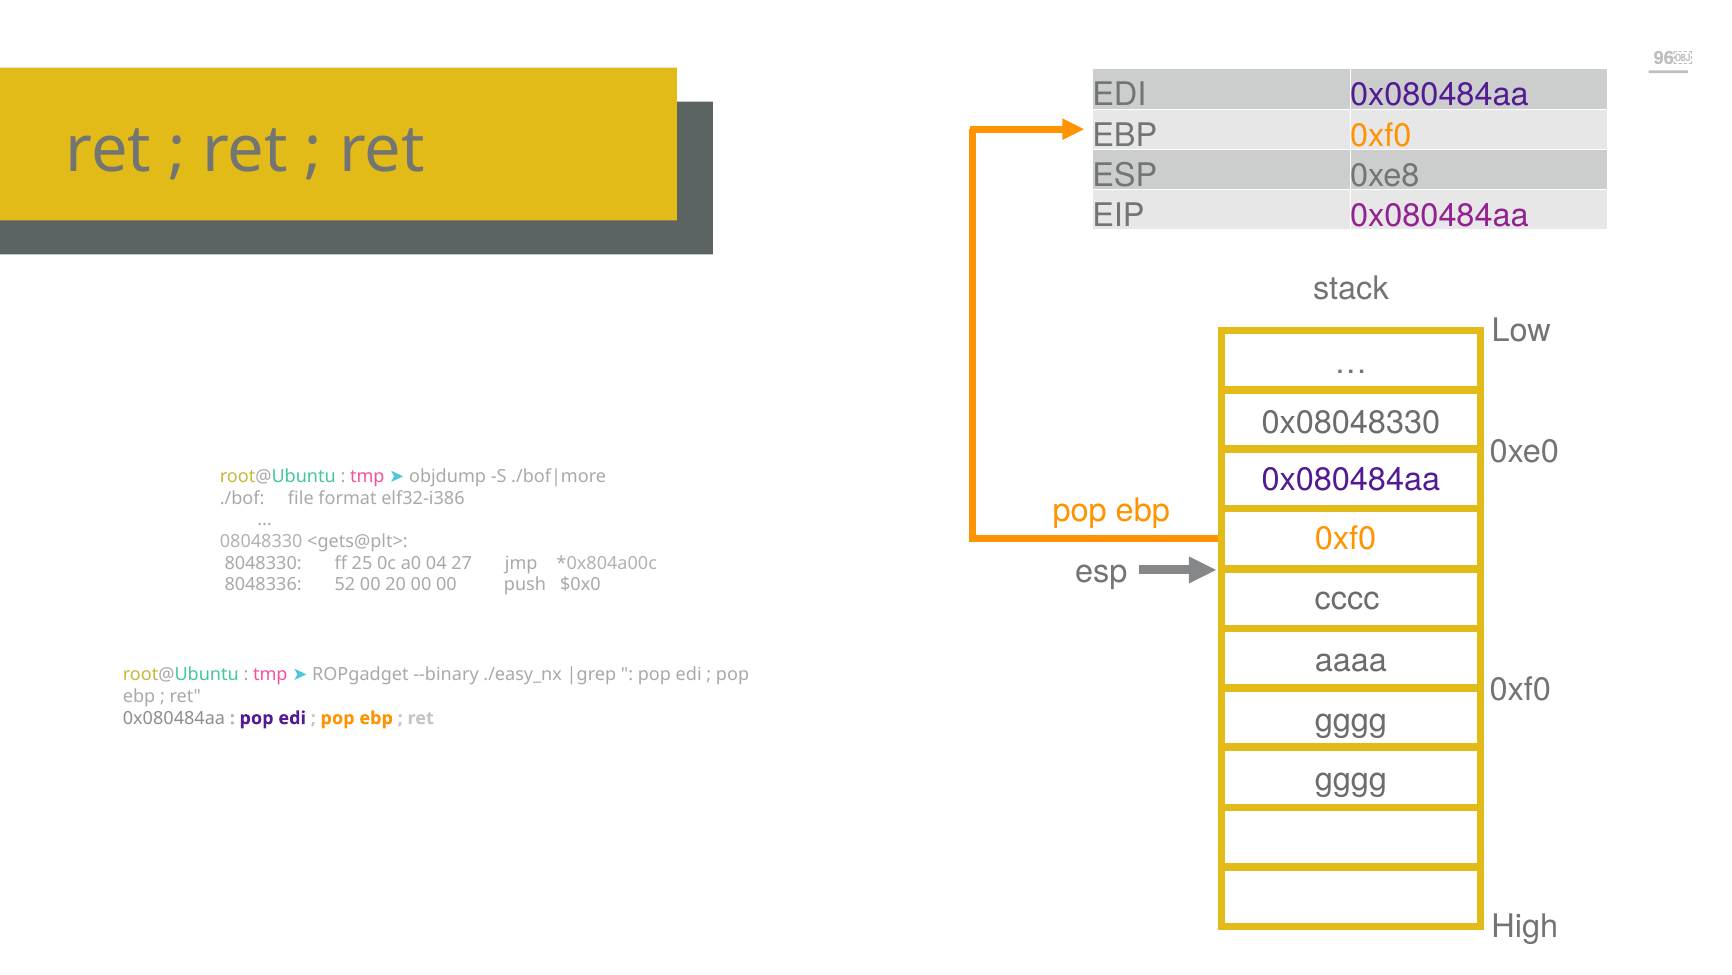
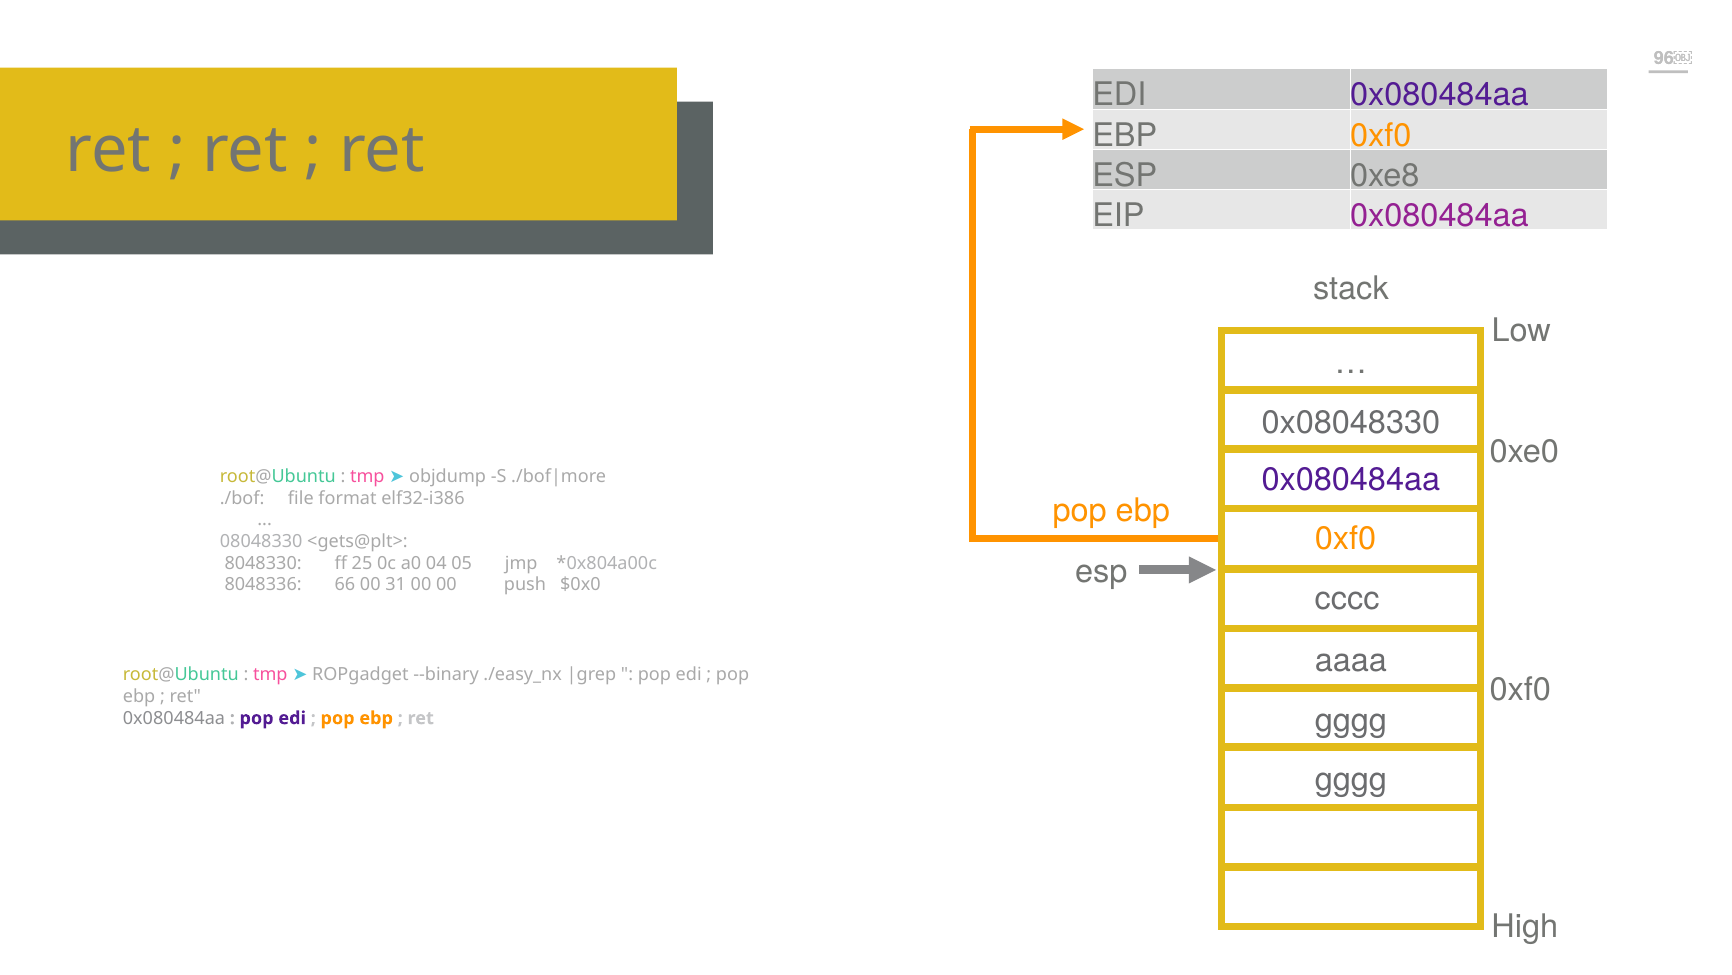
27: 27 -> 05 (462, 563)
52: 52 -> 66 (345, 585)
20: 20 -> 31 (396, 585)
